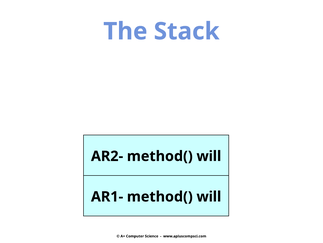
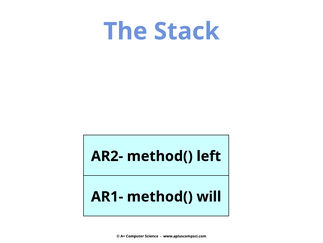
AR2- method( will: will -> left (209, 156)
